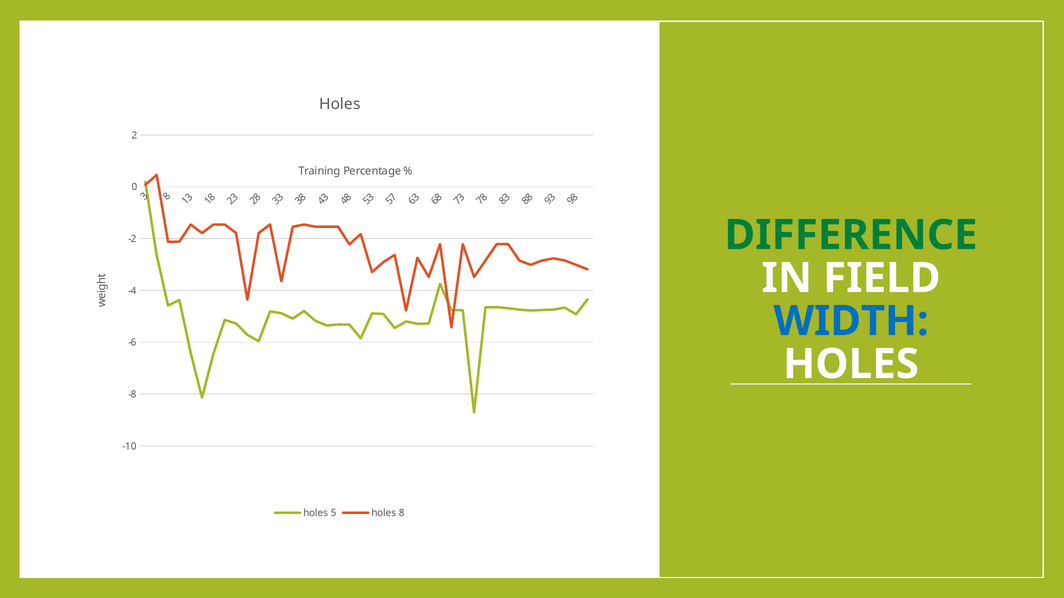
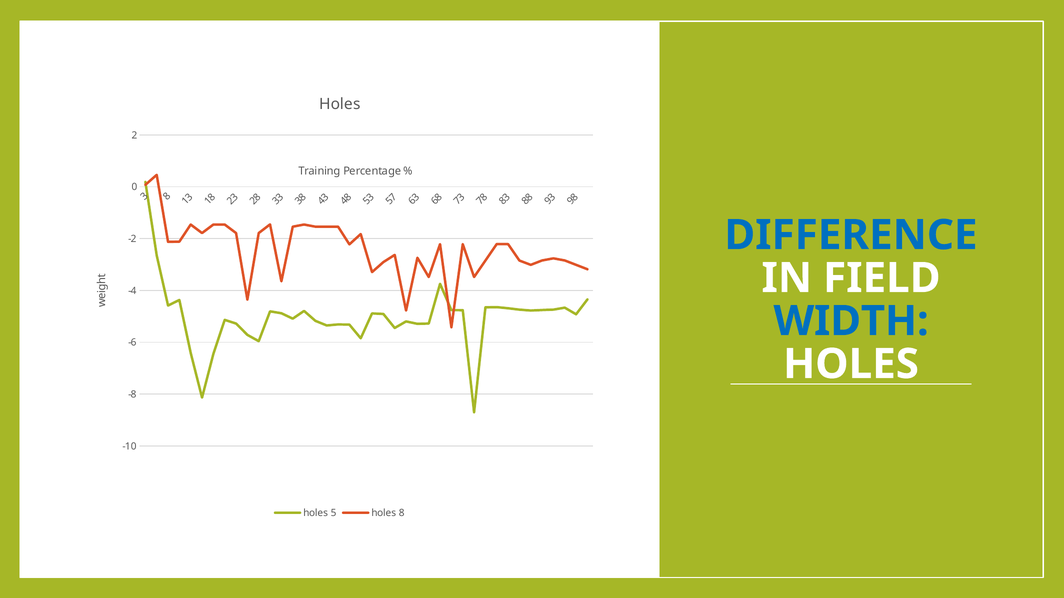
DIFFERENCE colour: green -> blue (851, 235)
